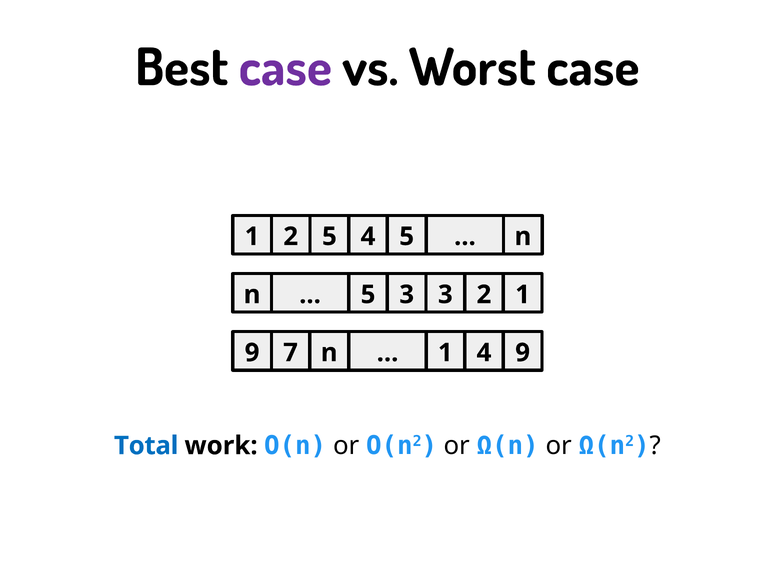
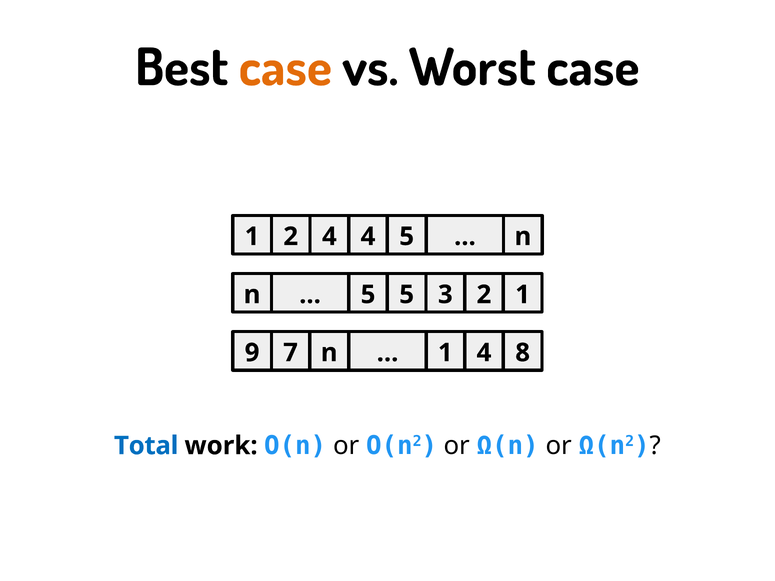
case colour: purple -> orange (285, 68)
2 5: 5 -> 4 (329, 237)
3: 3 -> 5 (407, 295)
4 9: 9 -> 8 (523, 353)
